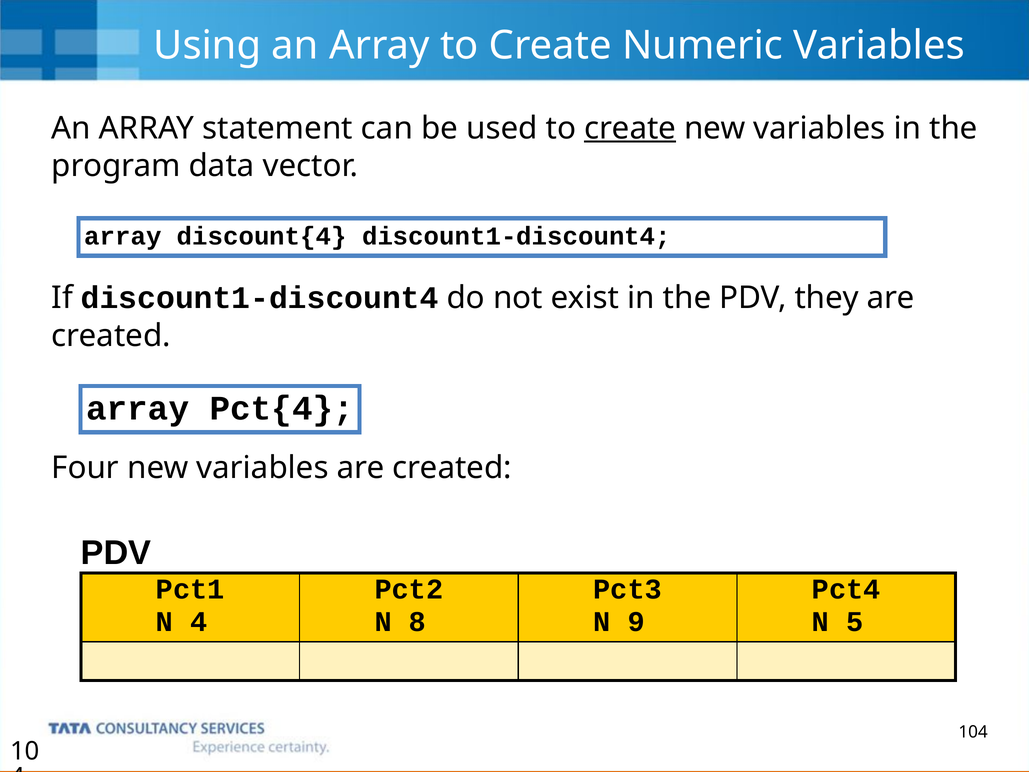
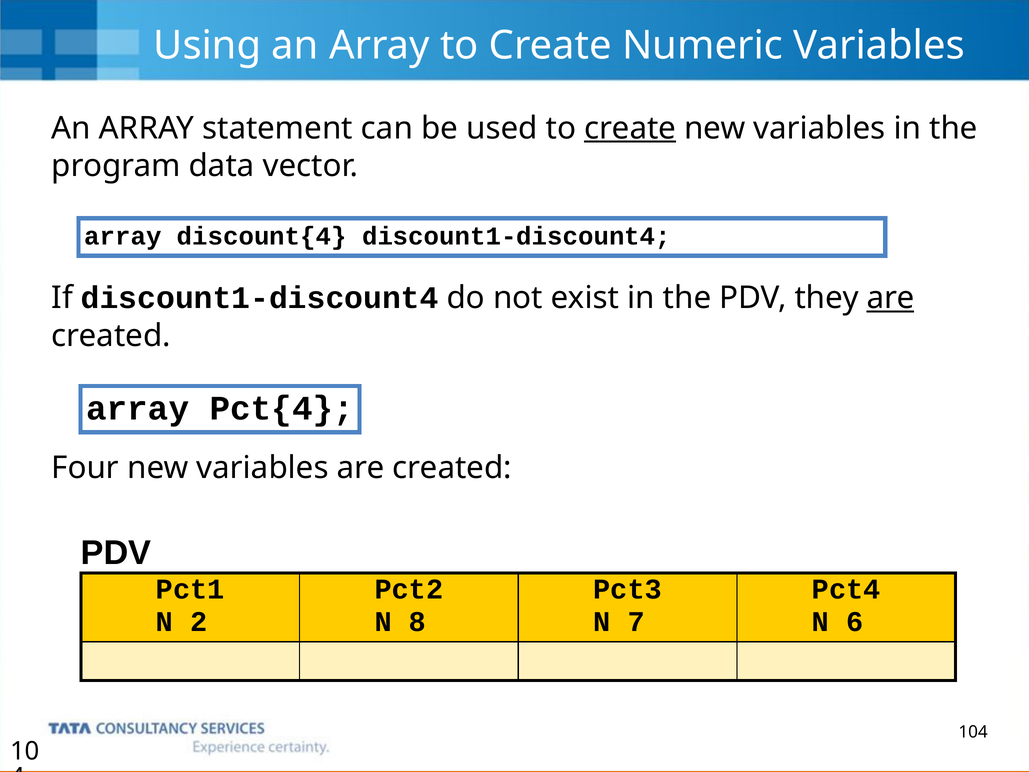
are underline: none -> present (891, 298)
N 4: 4 -> 2 (199, 622)
9: 9 -> 7 (636, 622)
5: 5 -> 6 (855, 622)
